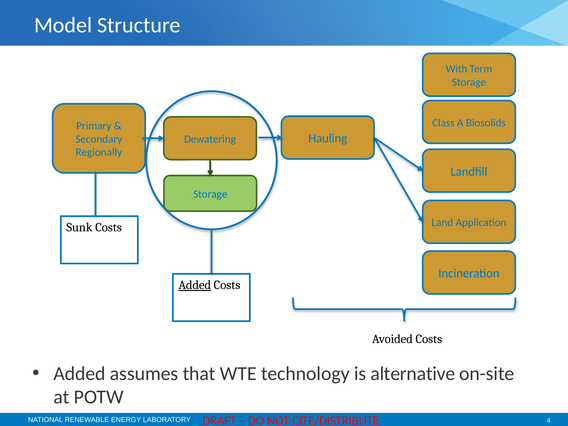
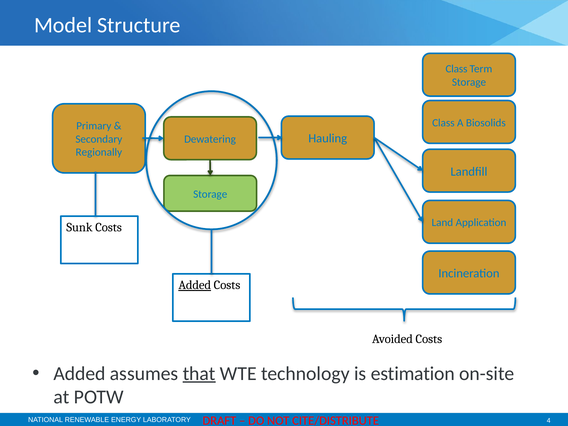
With: With -> Class (456, 69)
that underline: none -> present (199, 373)
alternative: alternative -> estimation (413, 373)
